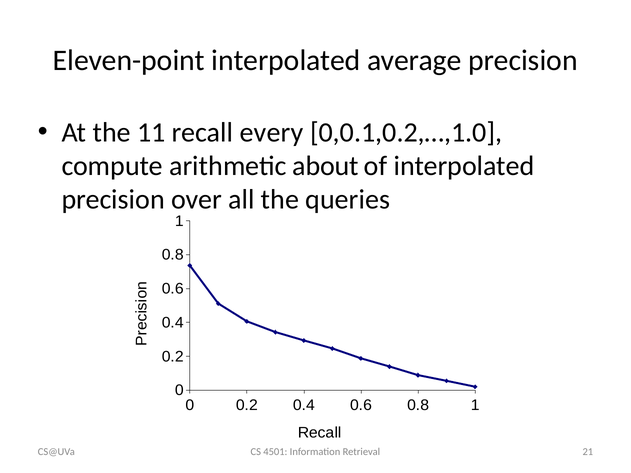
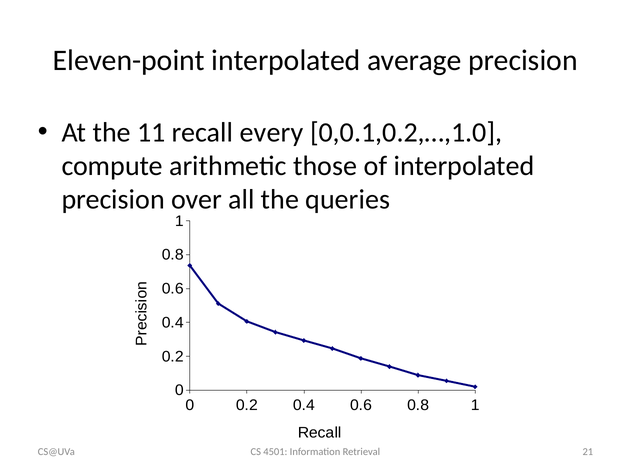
about: about -> those (325, 166)
